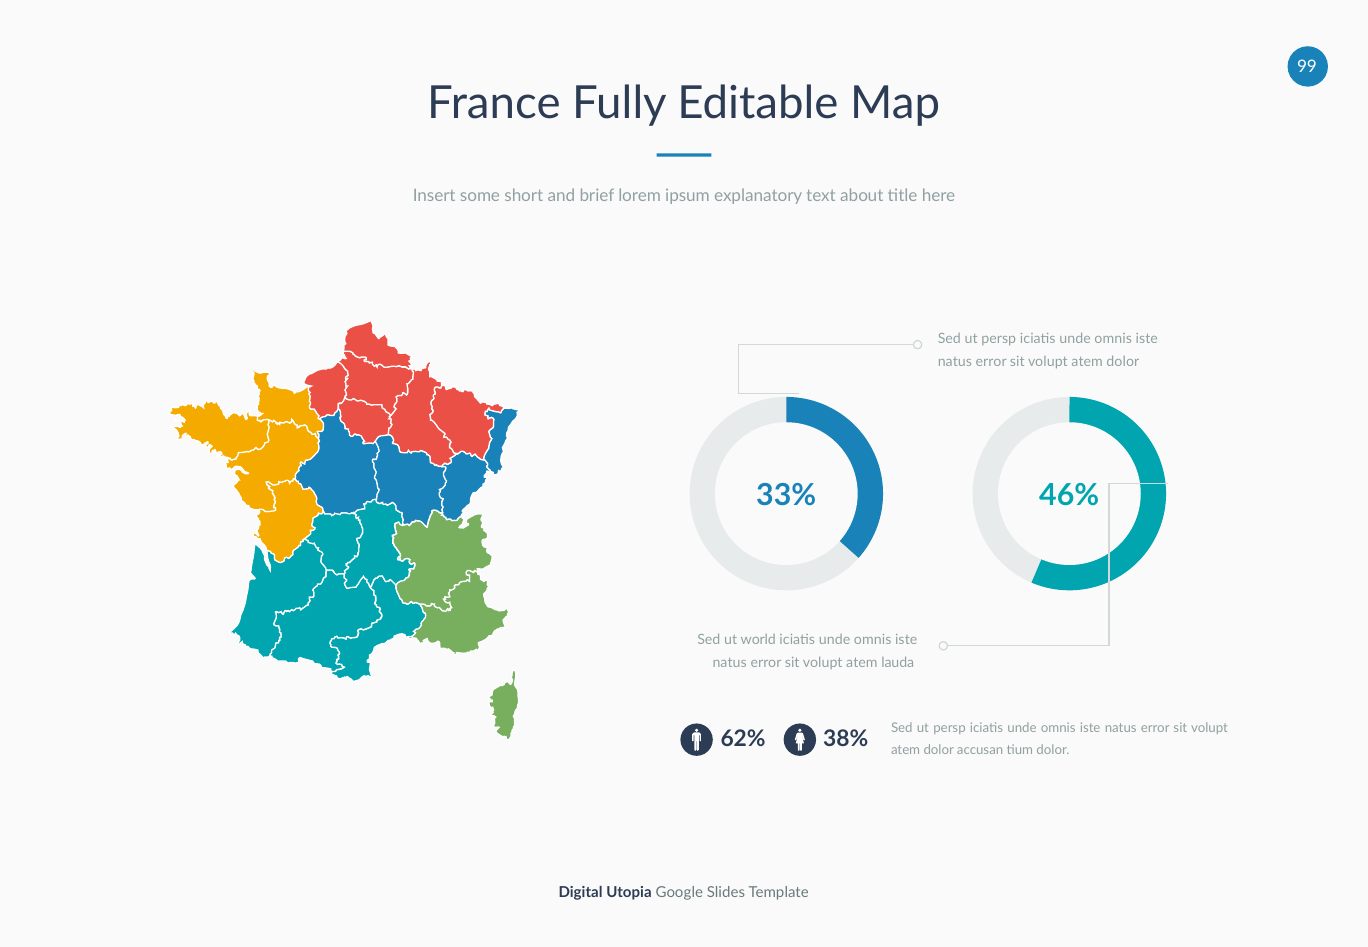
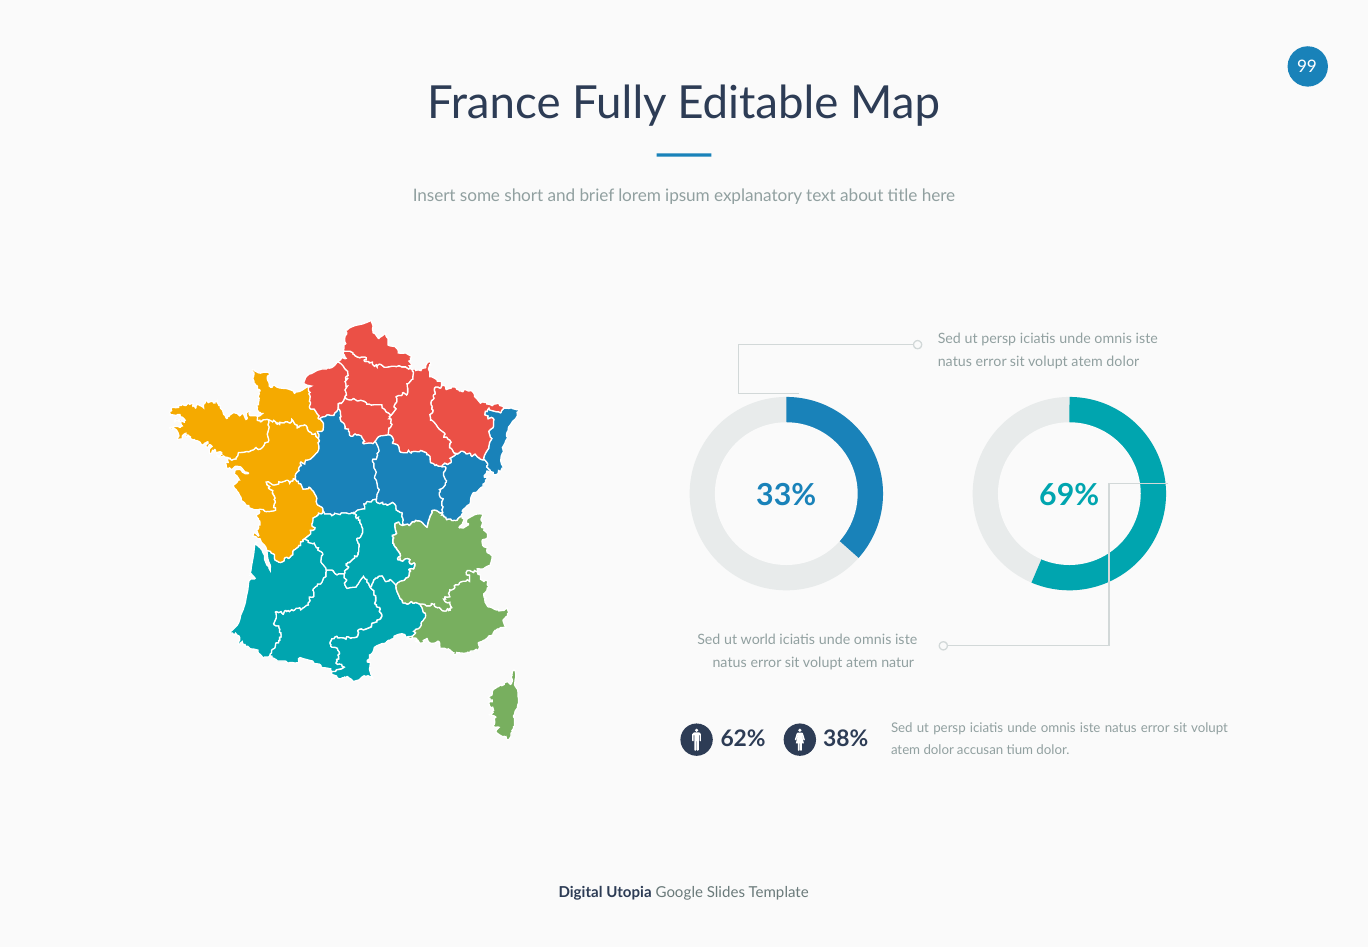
46%: 46% -> 69% (1069, 496)
lauda: lauda -> natur (898, 663)
